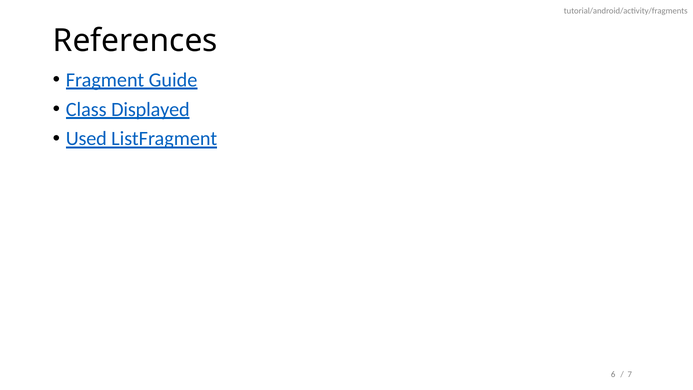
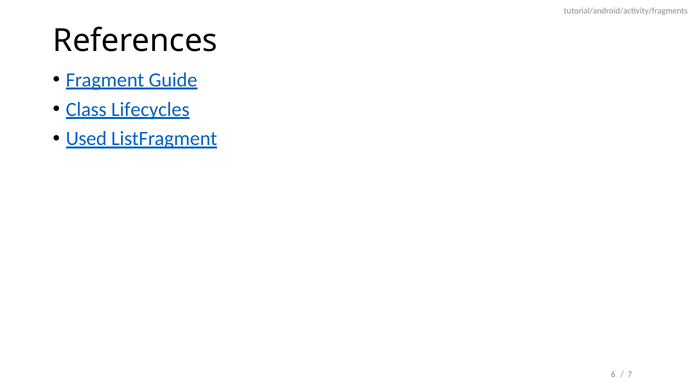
Displayed: Displayed -> Lifecycles (150, 109)
